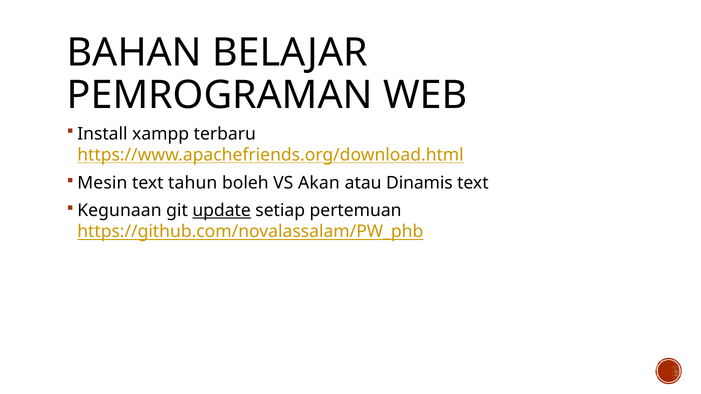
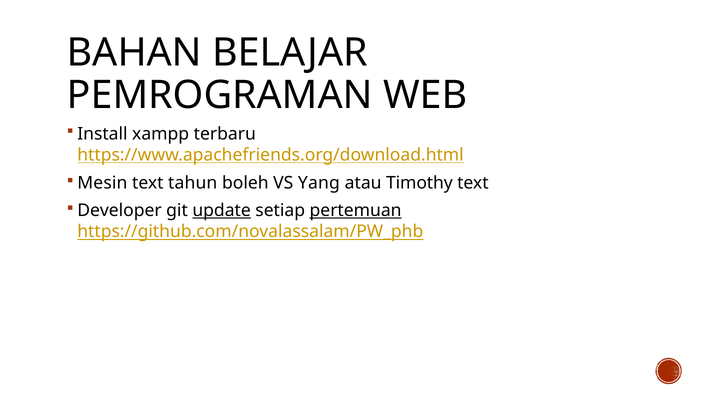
Akan: Akan -> Yang (319, 183)
Dinamis: Dinamis -> Timothy (419, 183)
Kegunaan: Kegunaan -> Developer (120, 211)
pertemuan underline: none -> present (356, 211)
